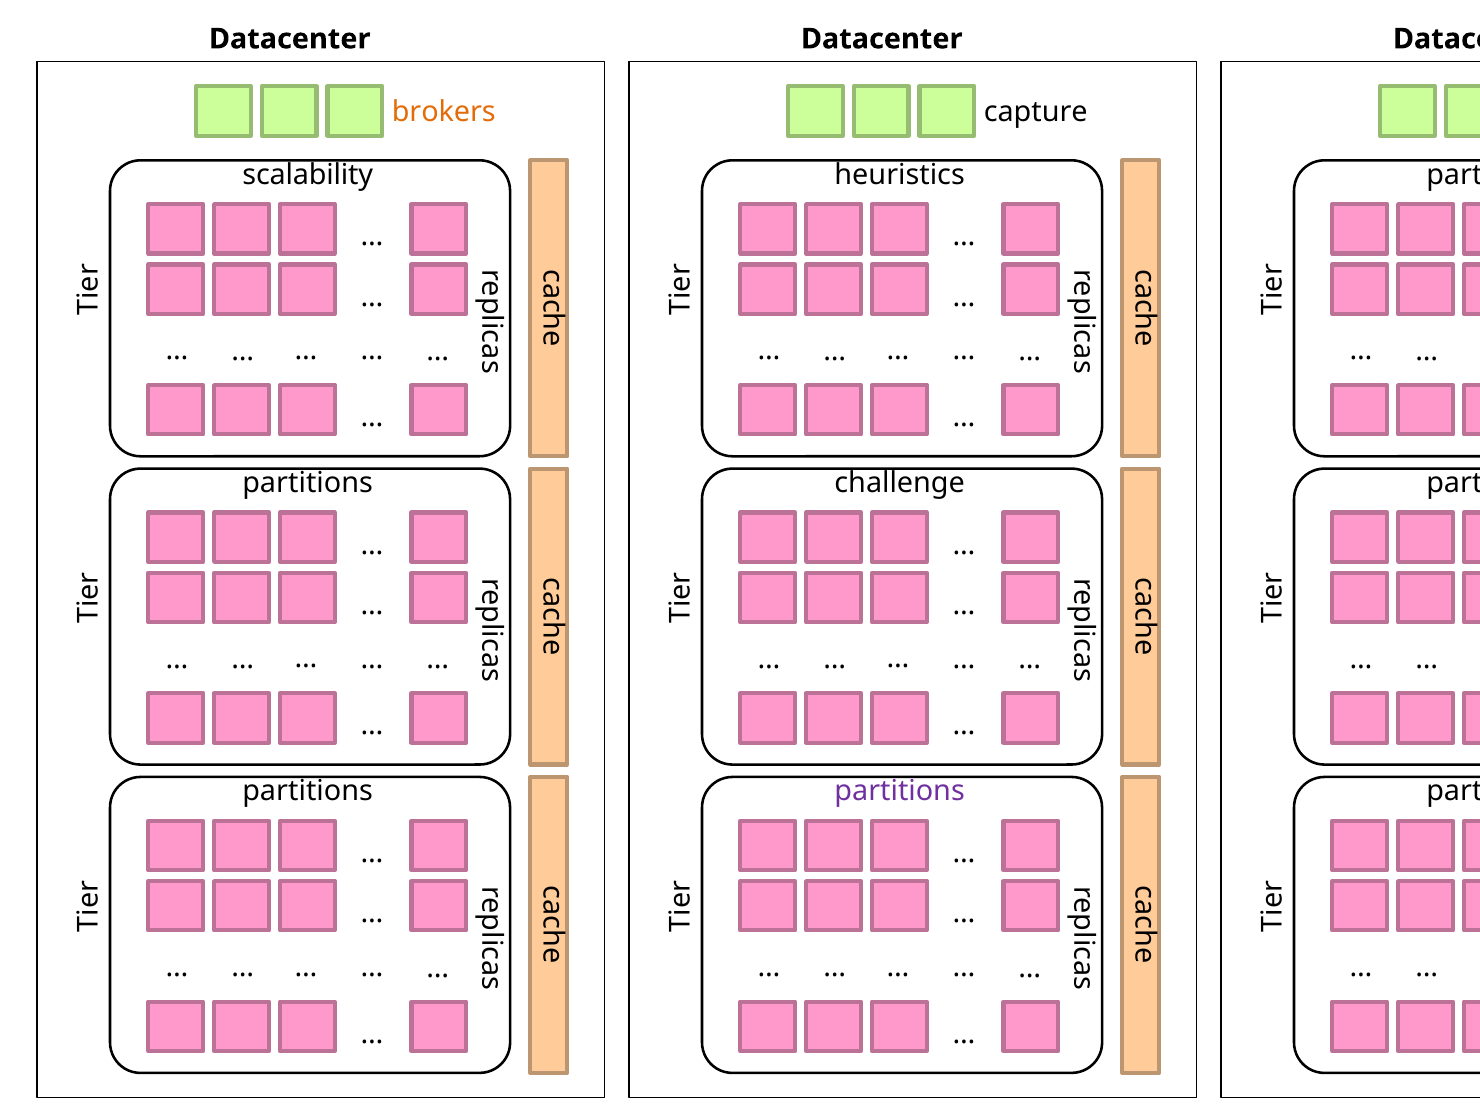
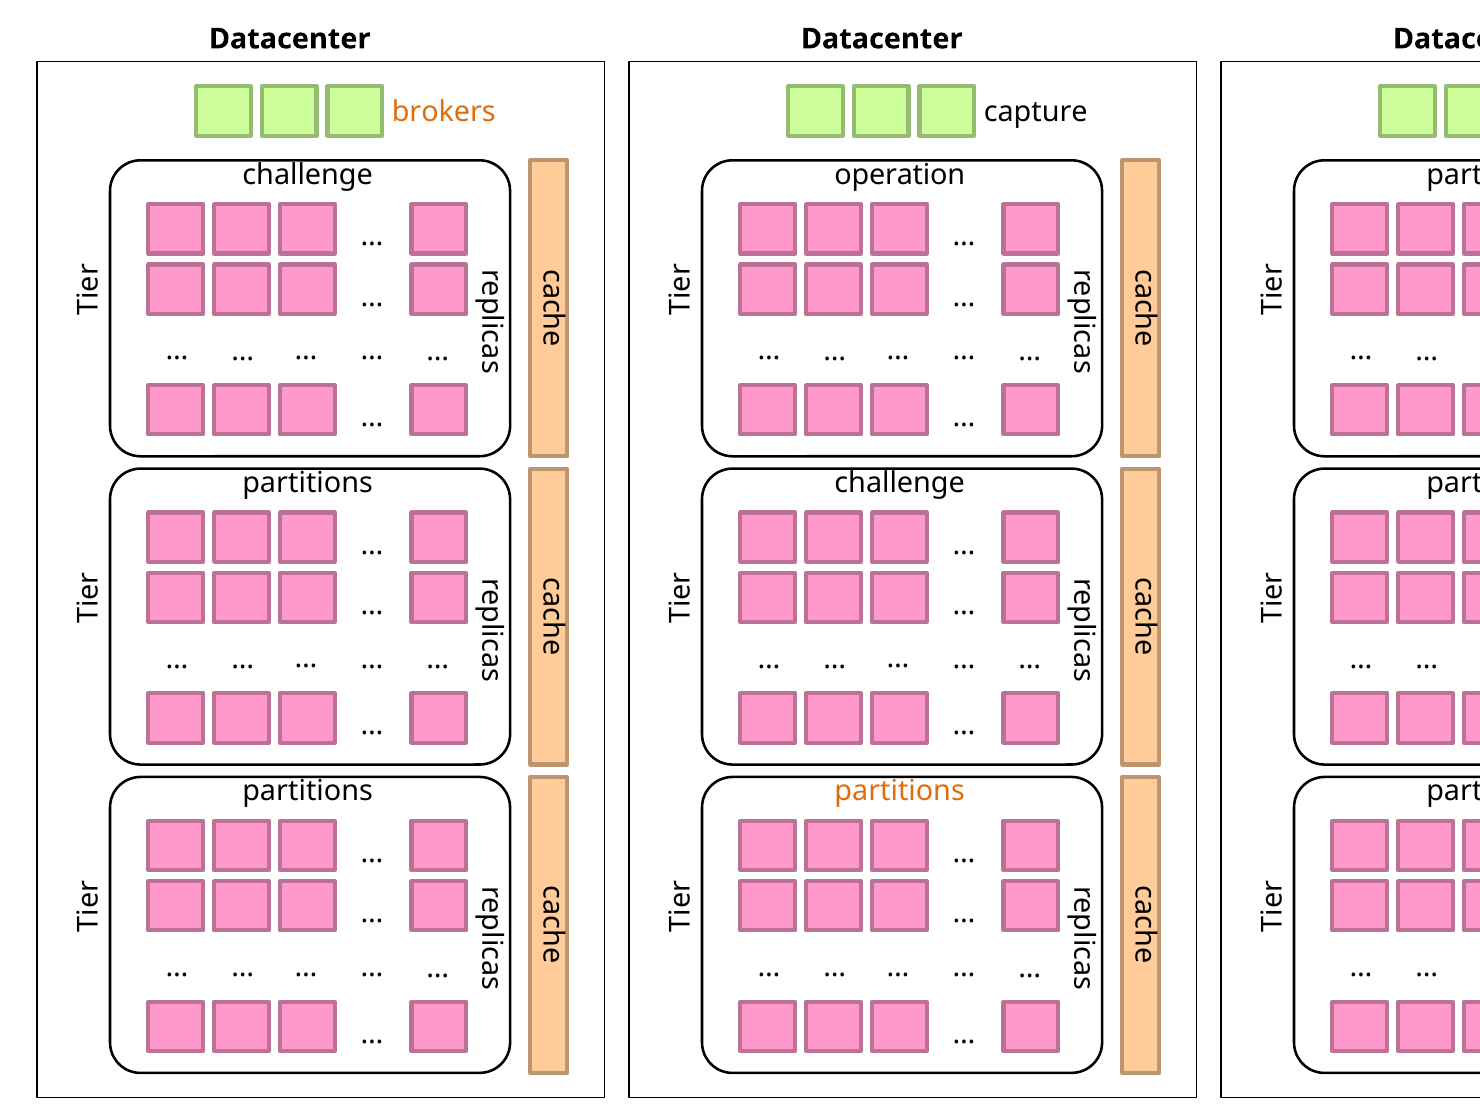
scalability: scalability -> challenge (308, 175)
heuristics: heuristics -> operation (900, 175)
partitions colour: purple -> orange (900, 791)
